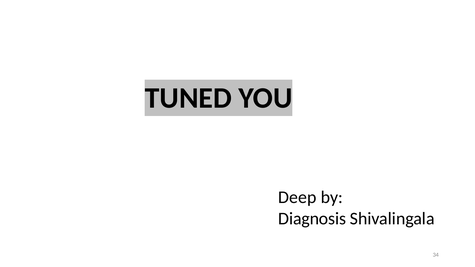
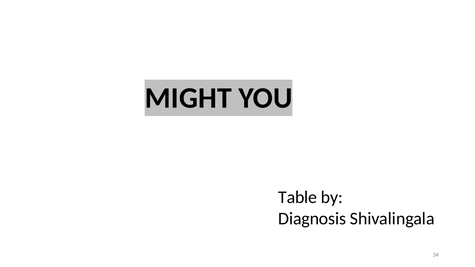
TUNED: TUNED -> MIGHT (188, 98)
Deep: Deep -> Table (298, 197)
